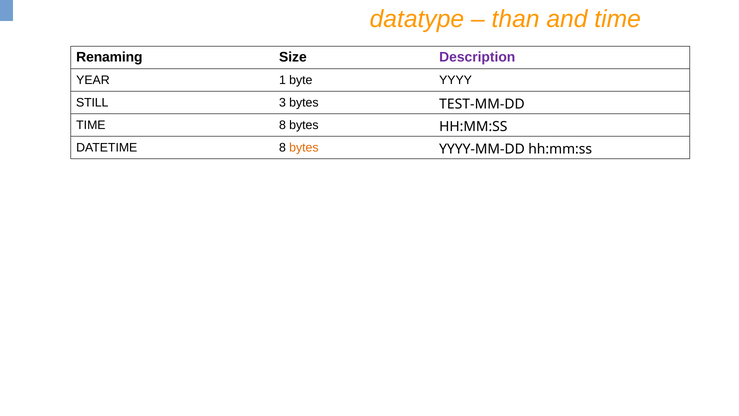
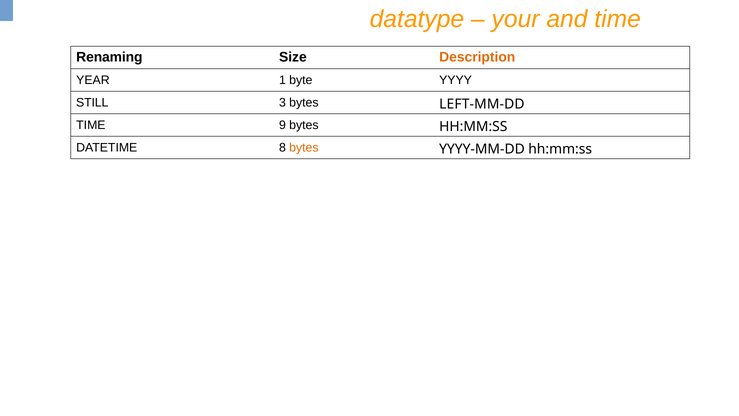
than: than -> your (516, 19)
Description colour: purple -> orange (477, 57)
TEST-MM-DD: TEST-MM-DD -> LEFT-MM-DD (482, 104)
TIME 8: 8 -> 9 (282, 125)
